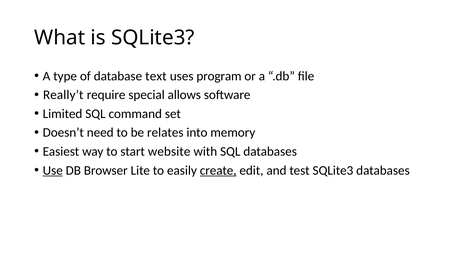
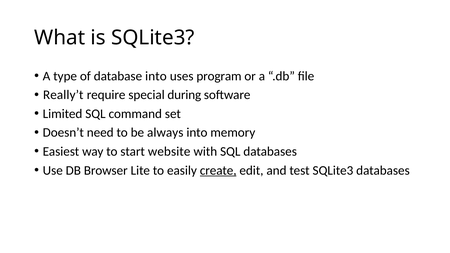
database text: text -> into (156, 76)
allows: allows -> during (184, 95)
relates: relates -> always (165, 133)
Use underline: present -> none (53, 170)
